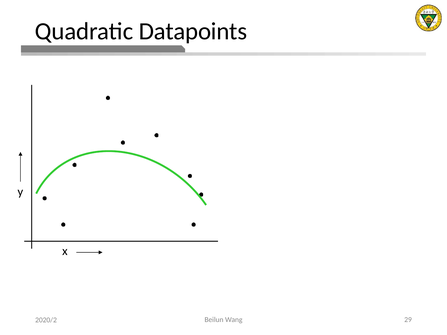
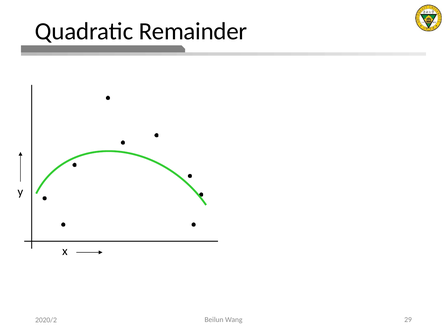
Datapoints: Datapoints -> Remainder (193, 31)
